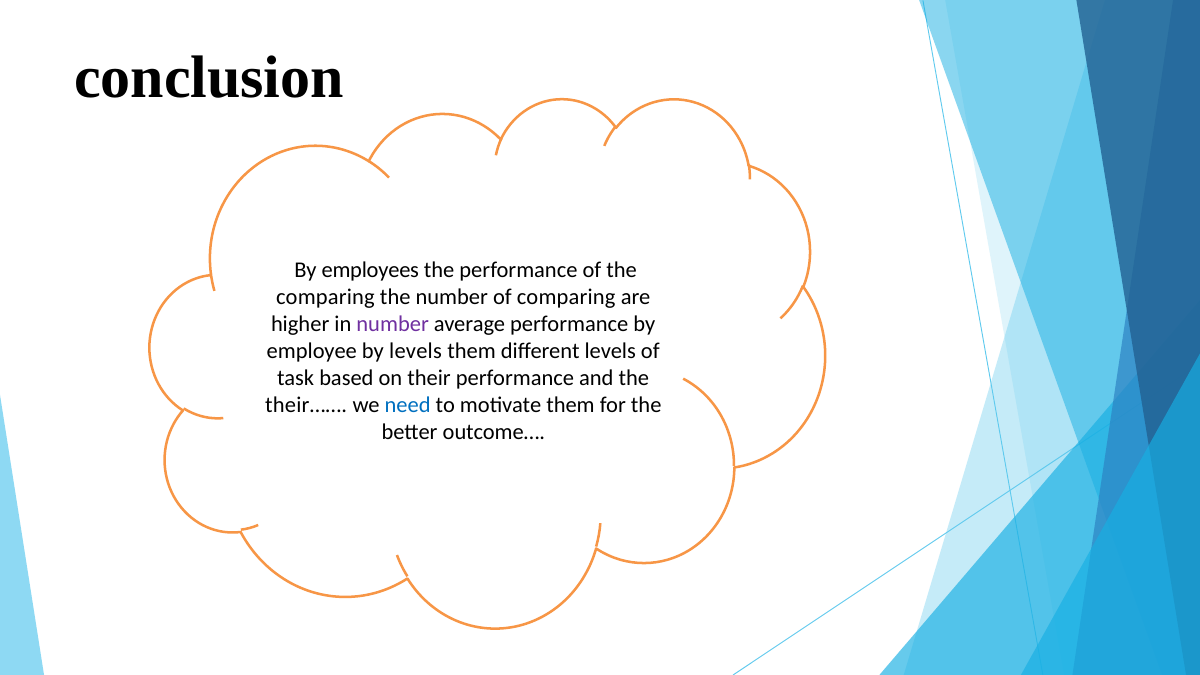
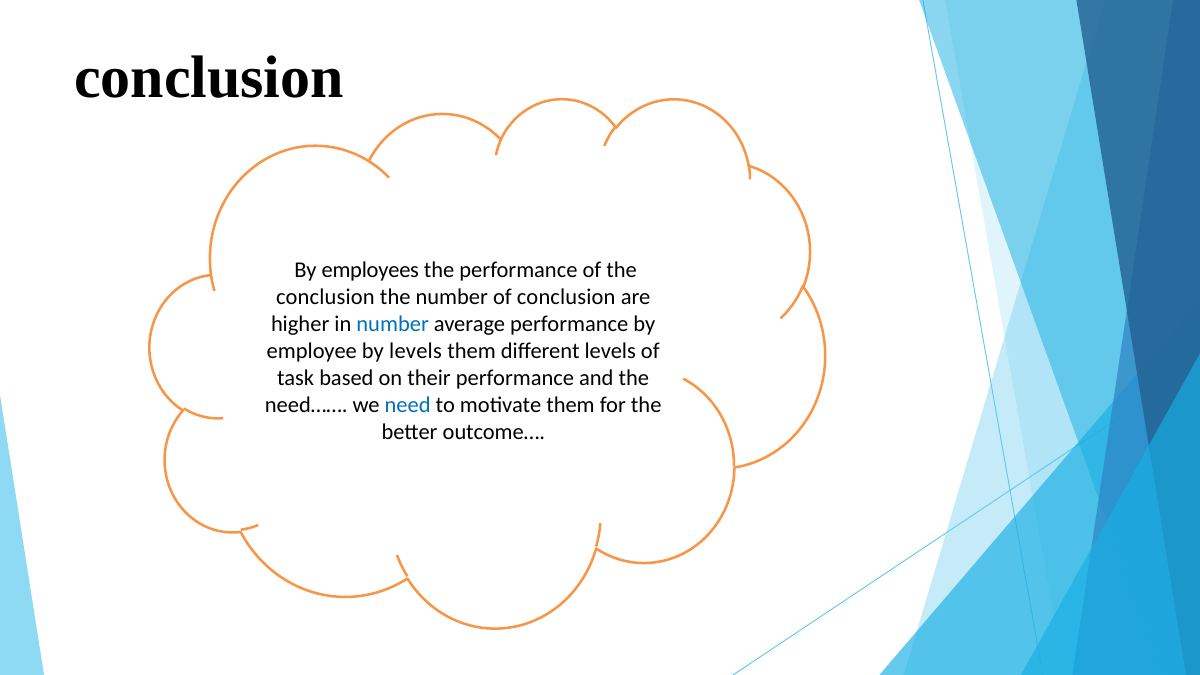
comparing: comparing -> conclusion (325, 297)
of comparing: comparing -> conclusion (566, 297)
number colour: purple -> blue (393, 324)
their……: their…… -> need…… (306, 405)
